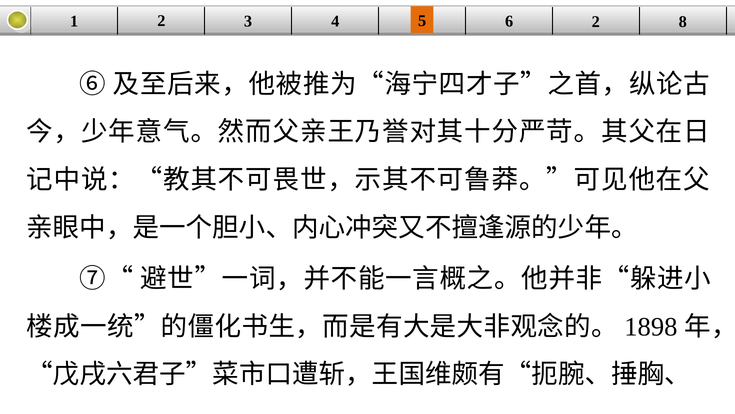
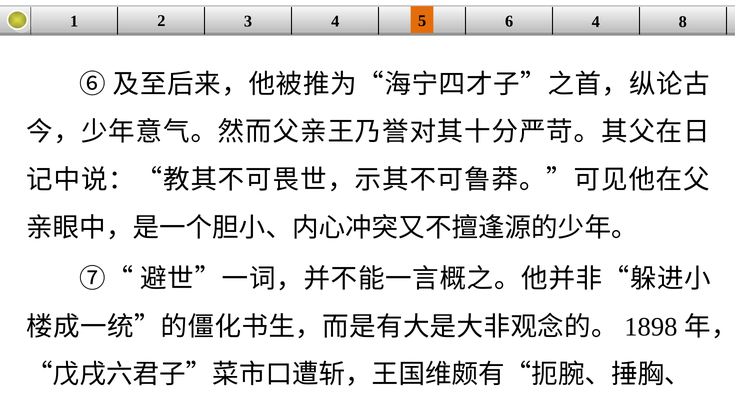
6 2: 2 -> 4 (596, 22)
